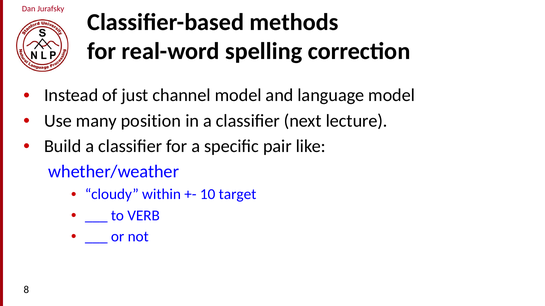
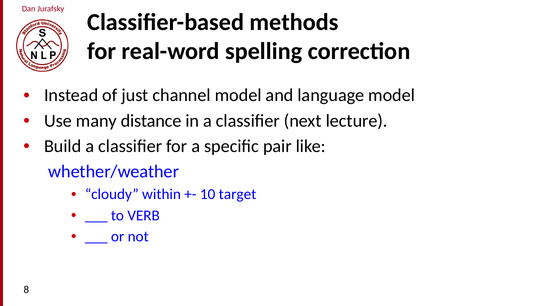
position: position -> distance (151, 121)
